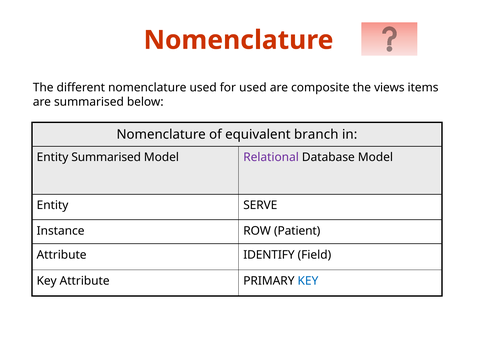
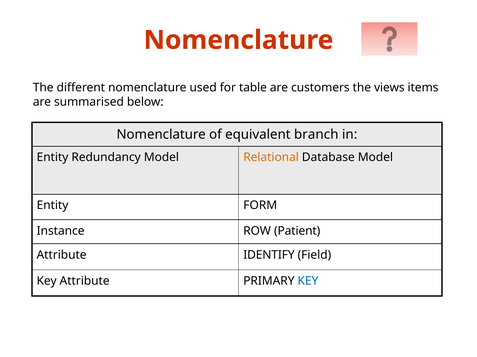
for used: used -> table (253, 88)
composite: composite -> customers (320, 88)
Entity Summarised: Summarised -> Redundancy (106, 158)
Relational colour: purple -> orange (271, 158)
SERVE: SERVE -> FORM (260, 206)
